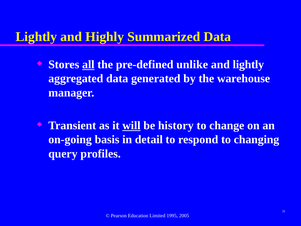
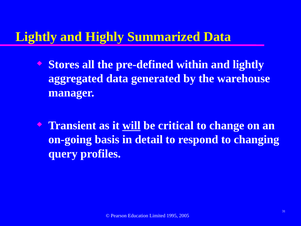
all underline: present -> none (88, 64)
unlike: unlike -> within (192, 64)
history: history -> critical (176, 125)
